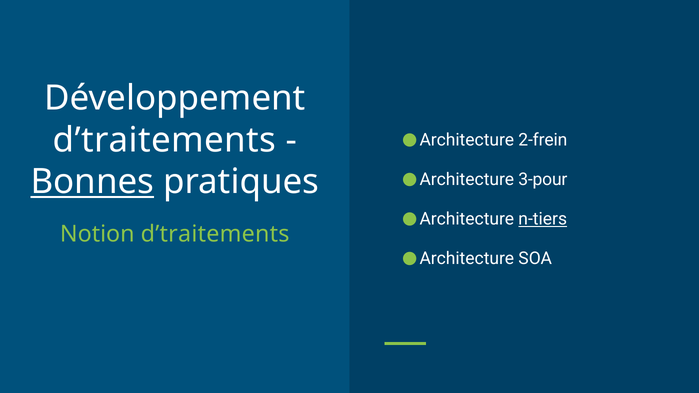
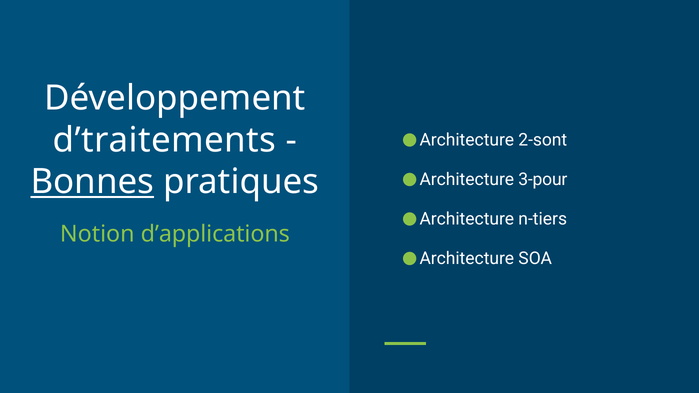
2-frein: 2-frein -> 2-sont (543, 140)
n-tiers underline: present -> none (543, 219)
Notion d’traitements: d’traitements -> d’applications (215, 234)
